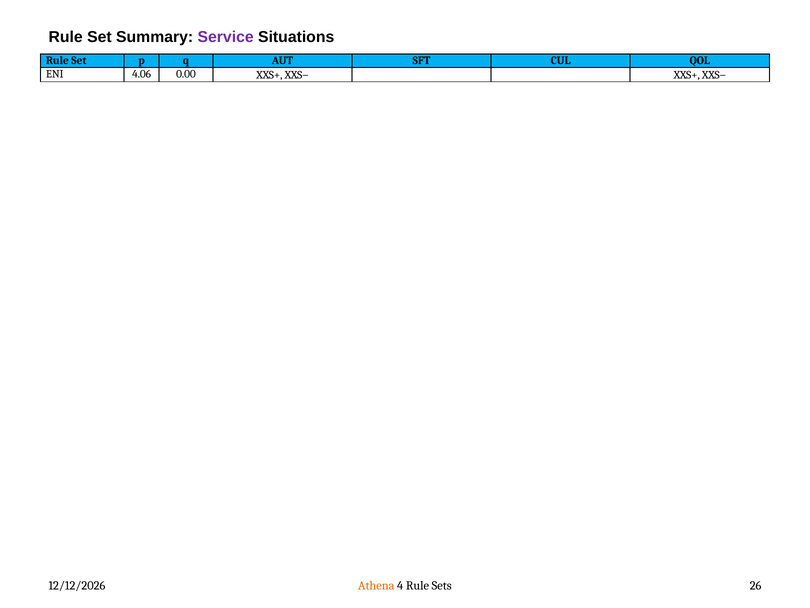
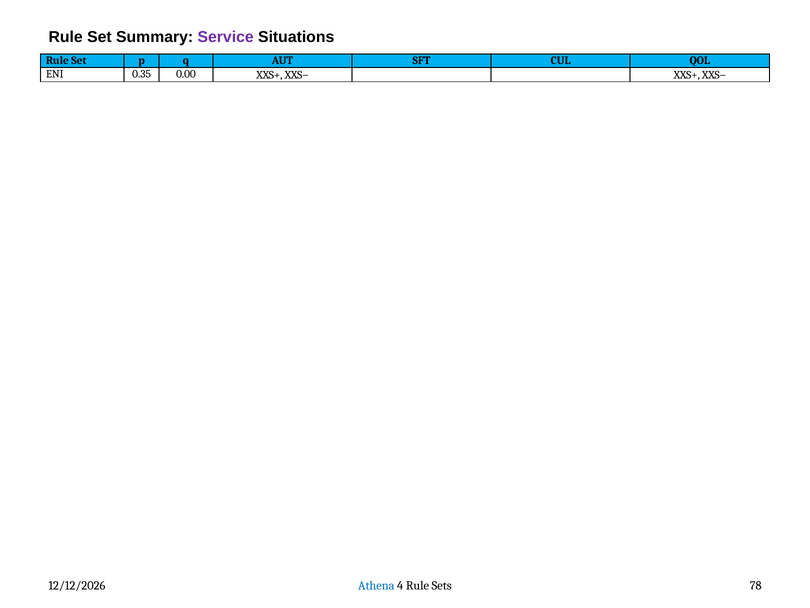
4.06: 4.06 -> 0.35 (142, 74)
Athena colour: orange -> blue (376, 585)
26: 26 -> 78 (756, 585)
